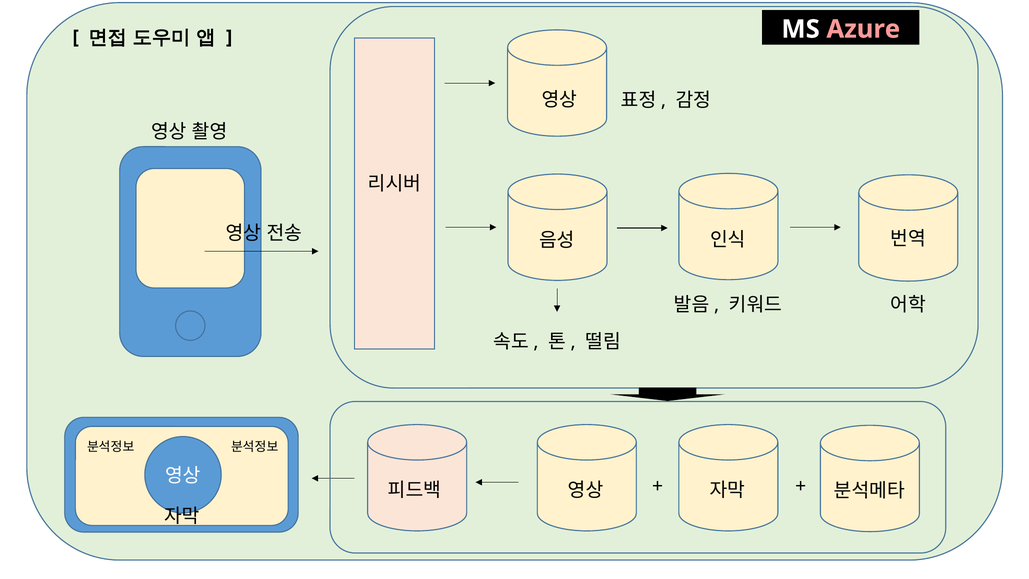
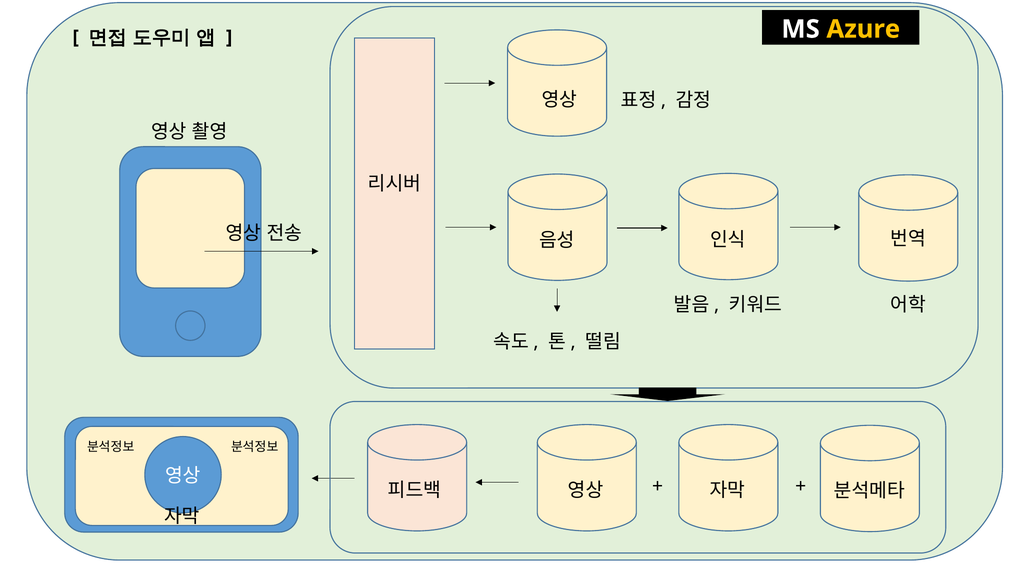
Azure colour: pink -> yellow (863, 29)
